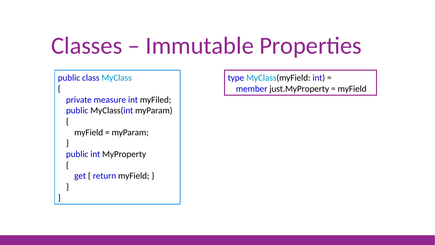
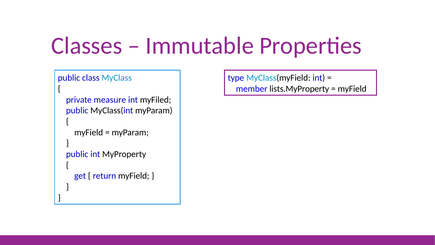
just.MyProperty: just.MyProperty -> lists.MyProperty (299, 89)
